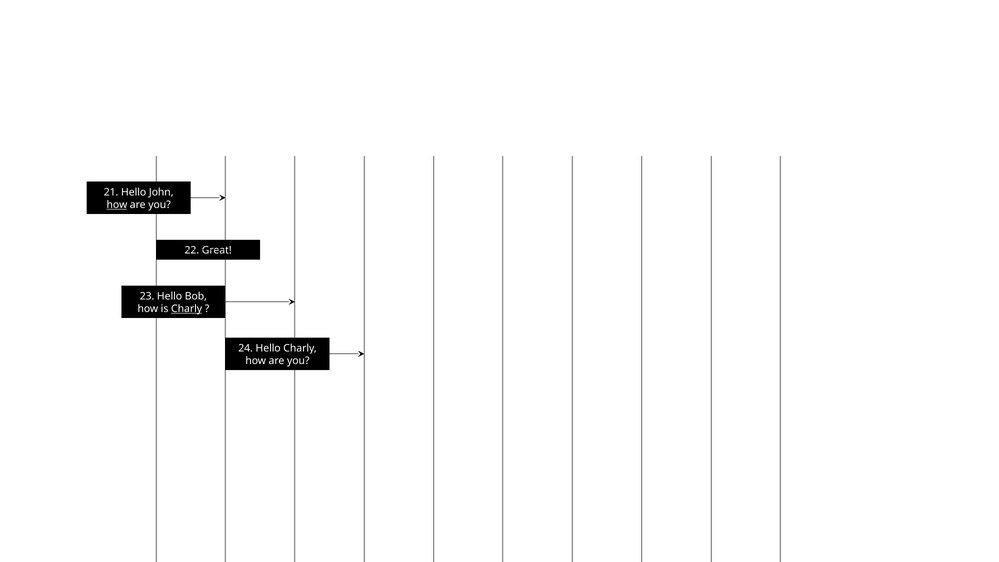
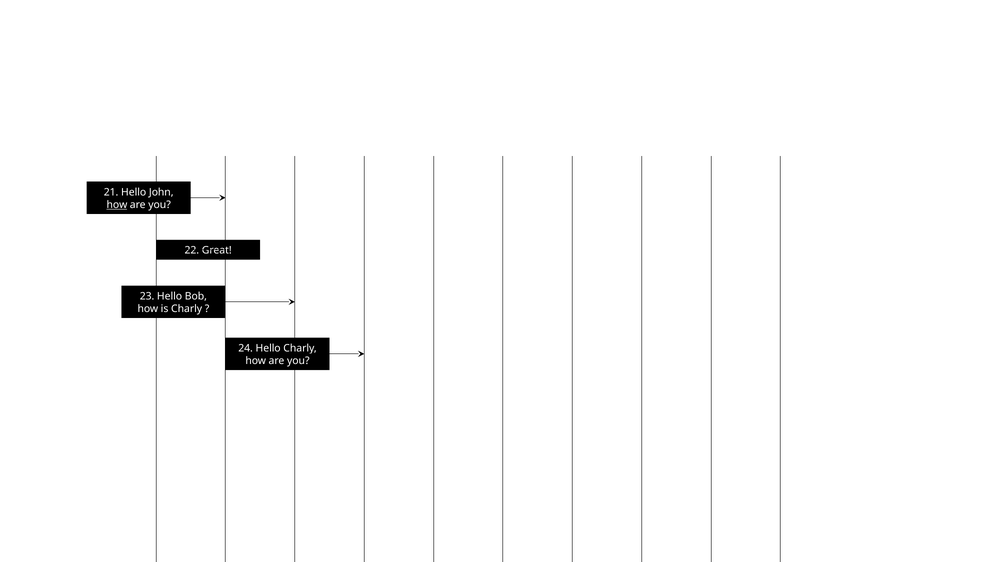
Charly underline: present -> none (187, 309)
